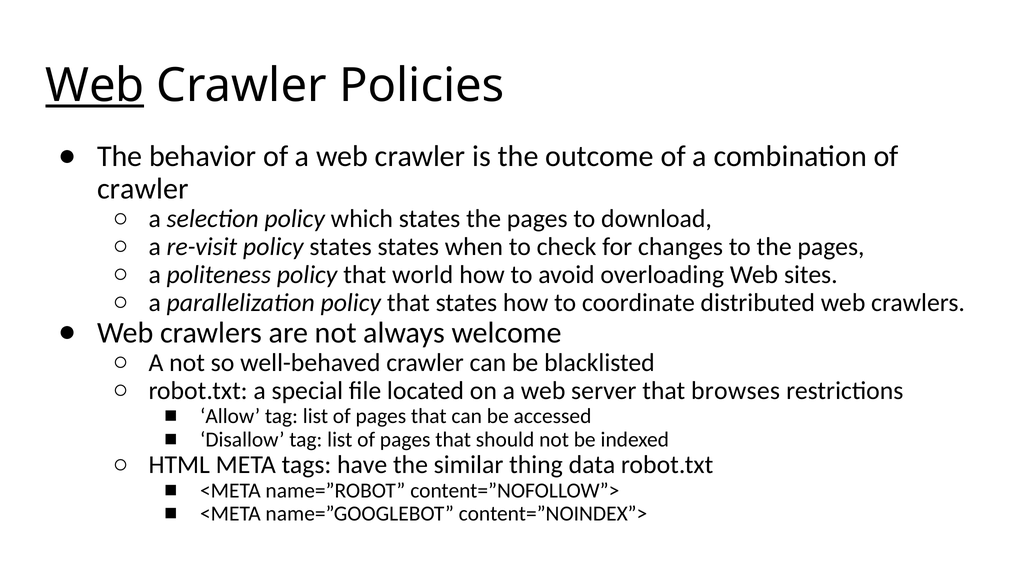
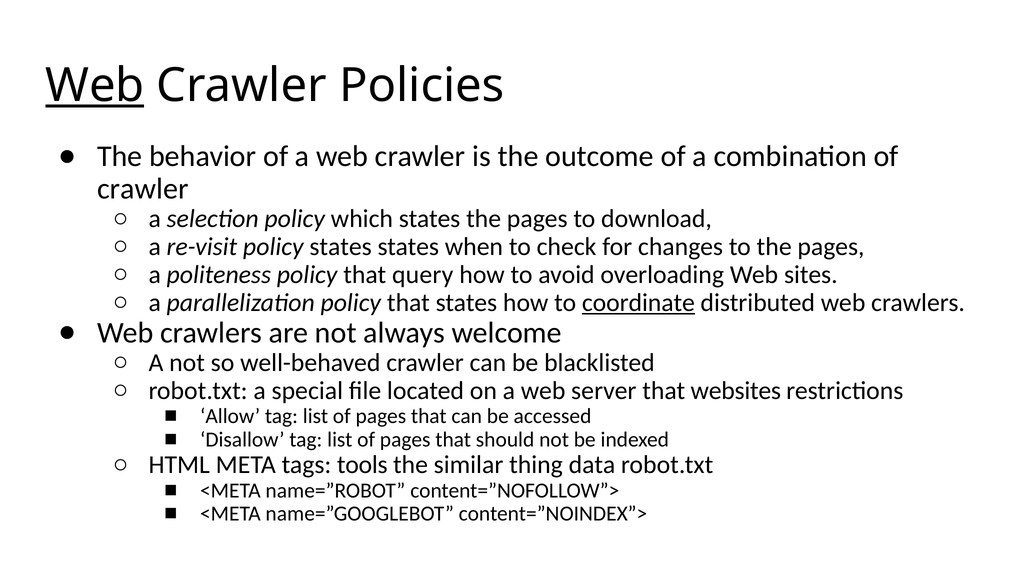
world: world -> query (423, 275)
coordinate underline: none -> present (638, 302)
browses: browses -> websites (736, 391)
have: have -> tools (362, 465)
